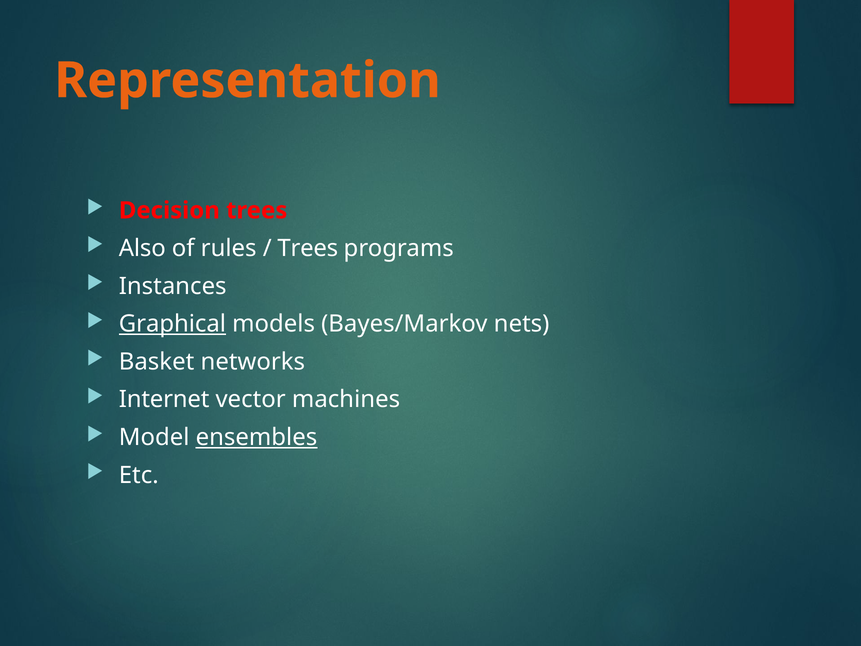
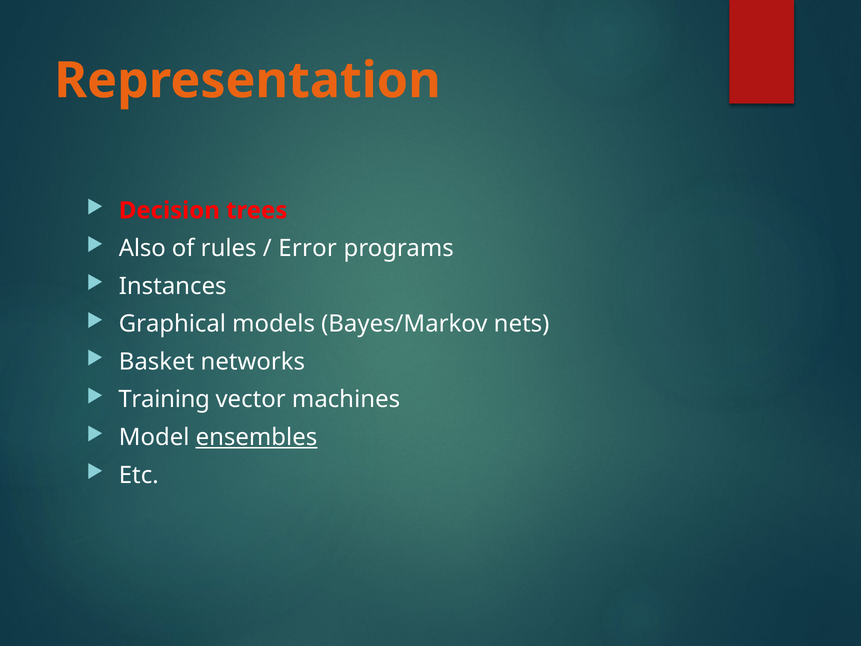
Trees: Trees -> Error (308, 248)
Graphical underline: present -> none (172, 324)
Internet: Internet -> Training (164, 399)
